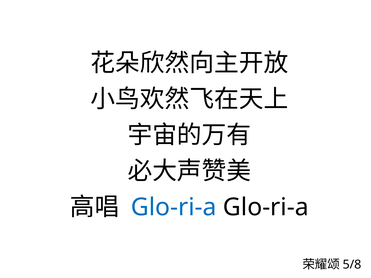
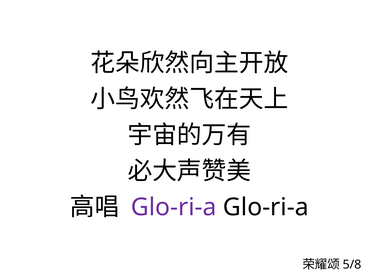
Glo-ri-a colour: blue -> purple (174, 207)
